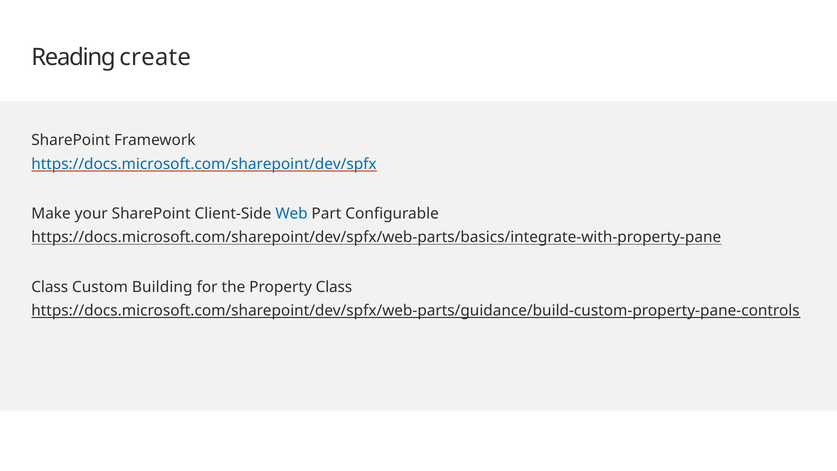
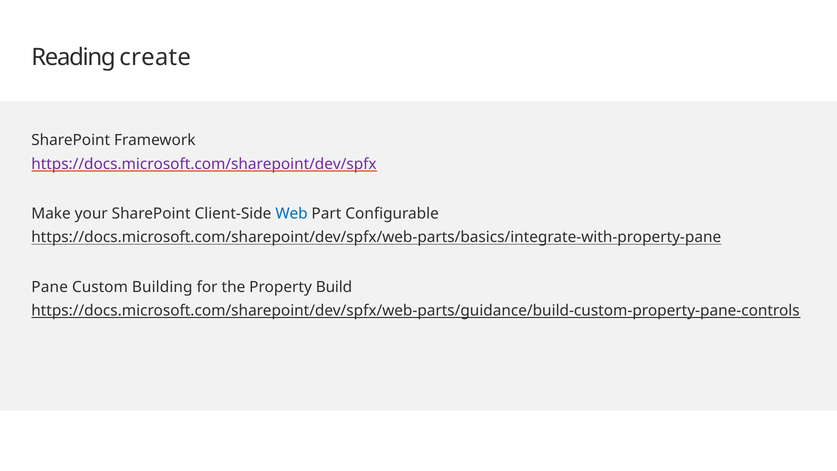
https://docs.microsoft.com/sharepoint/dev/spfx colour: blue -> purple (204, 164)
Class: Class -> Pane (50, 287)
Property Class: Class -> Build (334, 287)
